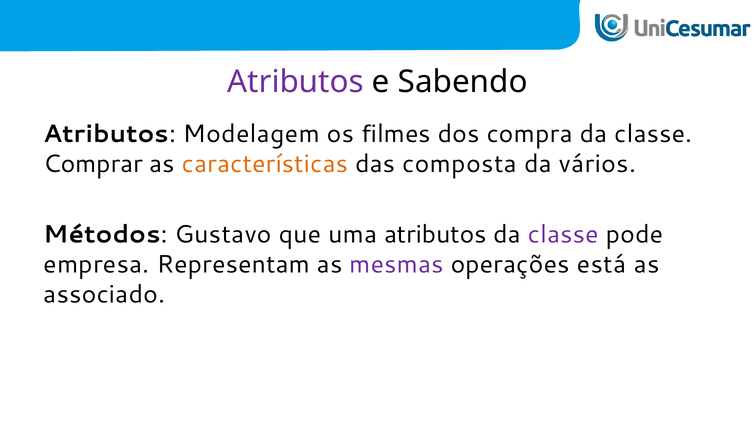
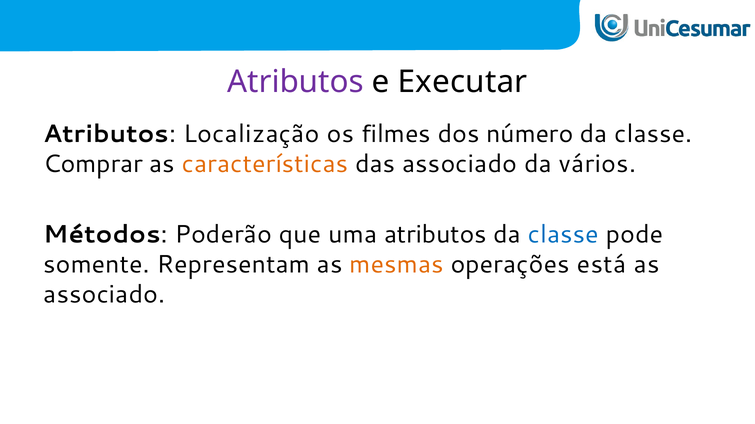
Sabendo: Sabendo -> Executar (463, 82)
Modelagem: Modelagem -> Localização (251, 134)
compra: compra -> número (530, 134)
das composta: composta -> associado (460, 164)
Gustavo: Gustavo -> Poderão (223, 235)
classe colour: purple -> blue (563, 235)
empresa: empresa -> somente (97, 265)
mesmas colour: purple -> orange (397, 265)
